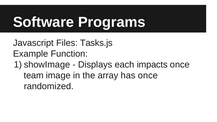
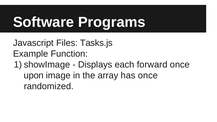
impacts: impacts -> forward (152, 65)
team: team -> upon (34, 75)
